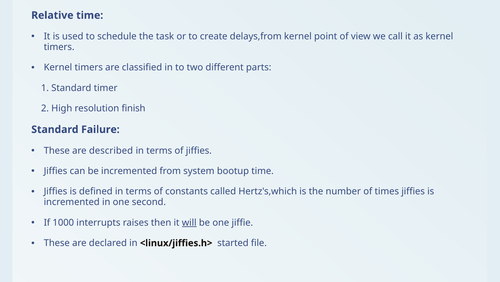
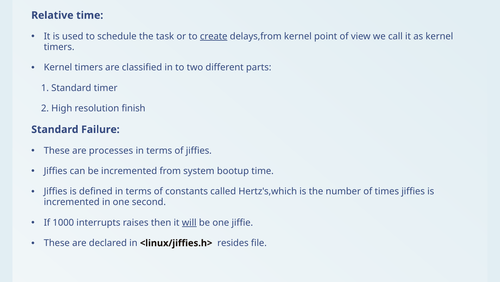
create underline: none -> present (214, 36)
described: described -> processes (111, 150)
started: started -> resides (233, 243)
